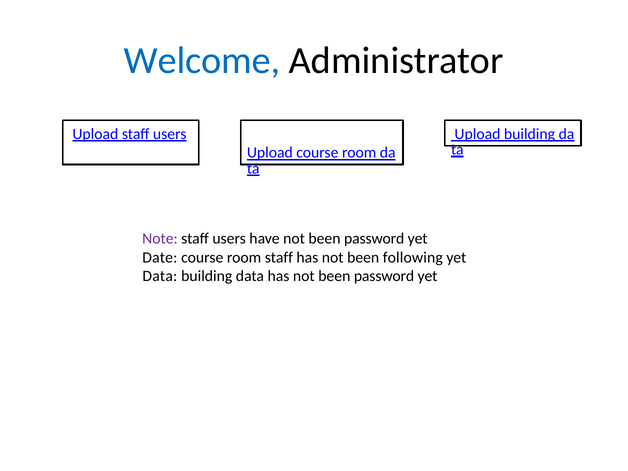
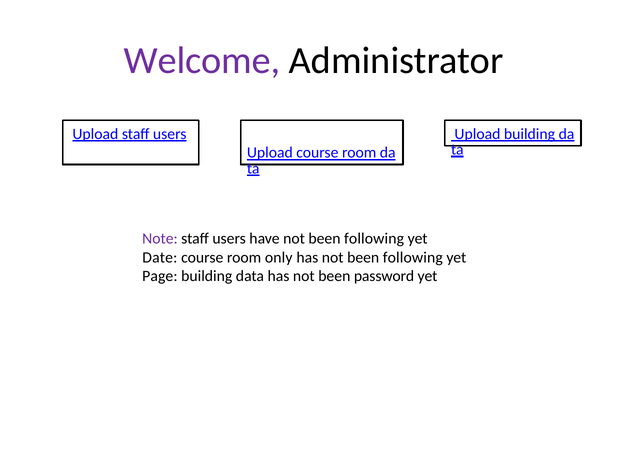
Welcome colour: blue -> purple (202, 61)
have not been password: password -> following (374, 239)
room staff: staff -> only (279, 257)
Data: Data -> Page (160, 276)
